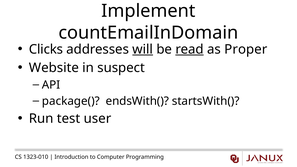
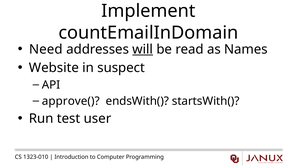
Clicks: Clicks -> Need (46, 49)
read underline: present -> none (190, 49)
Proper: Proper -> Names (246, 49)
package(: package( -> approve( (71, 101)
